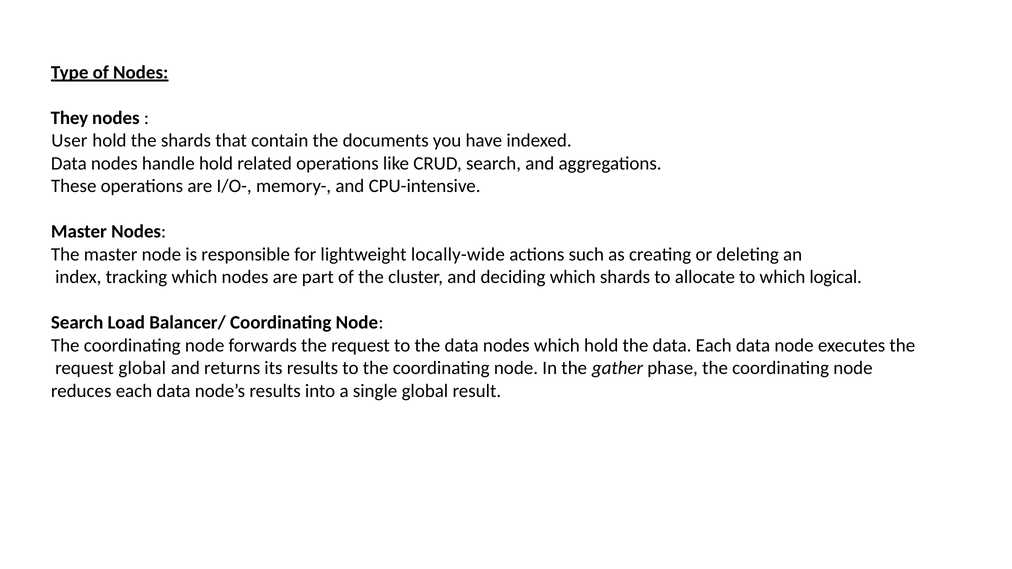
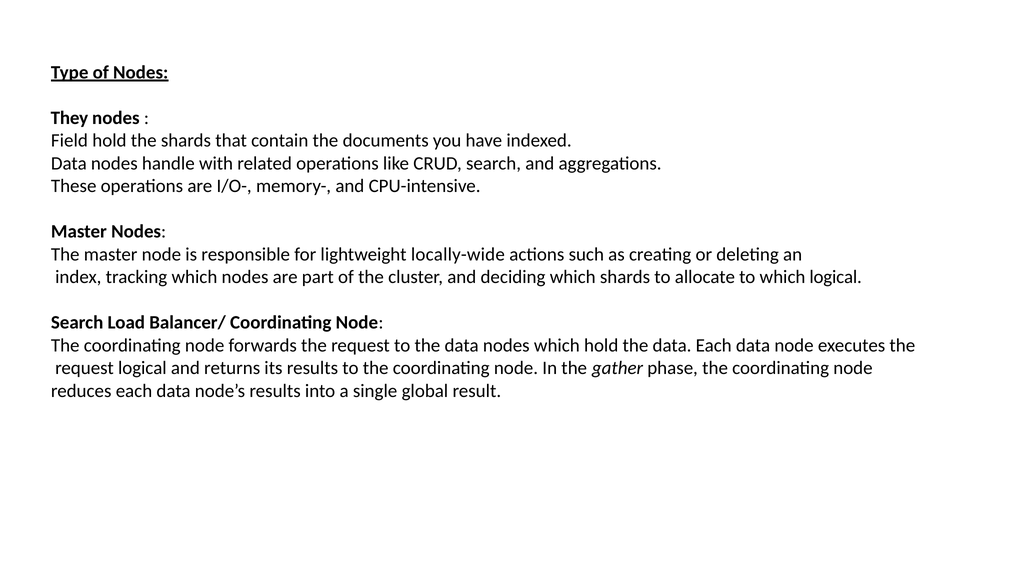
User: User -> Field (69, 141)
handle hold: hold -> with (216, 163)
request global: global -> logical (142, 368)
